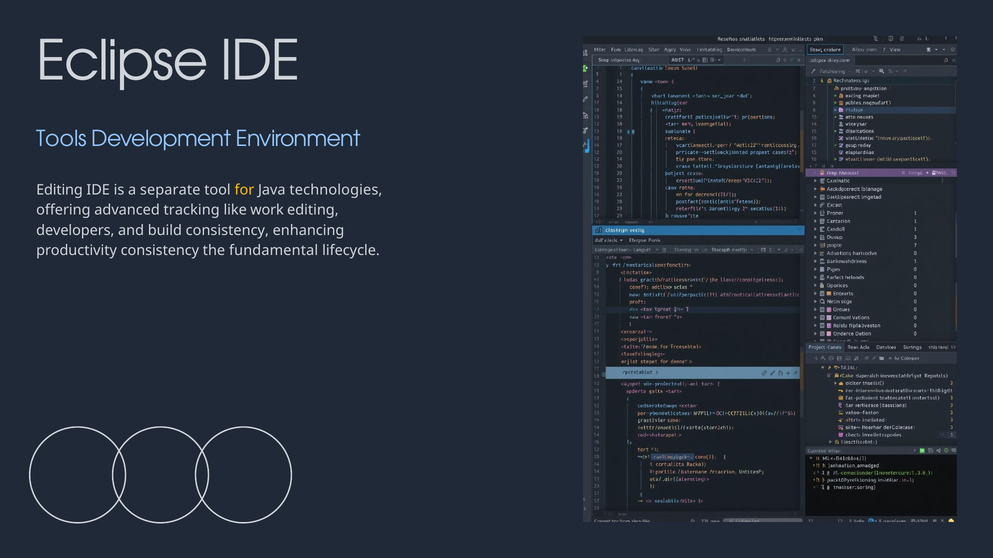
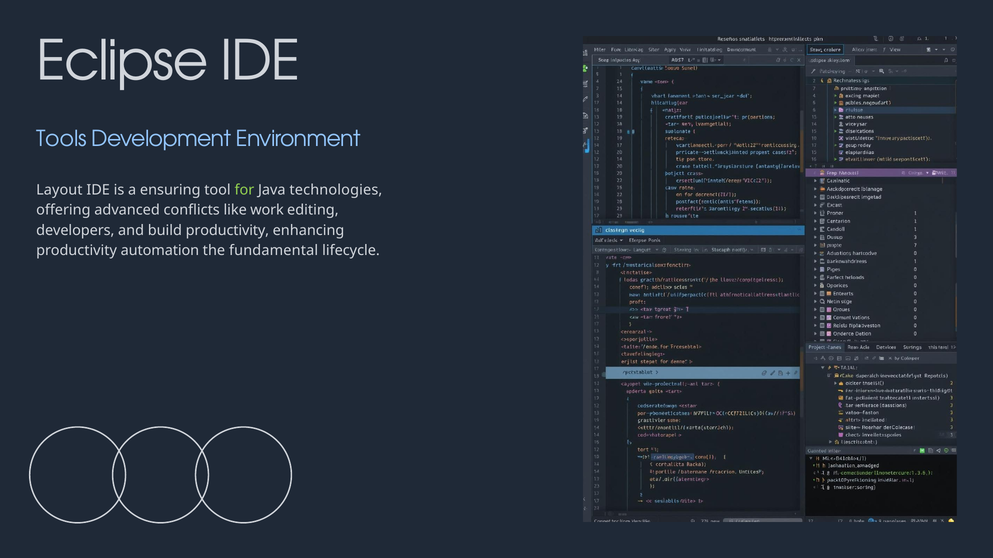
Editing: Editing -> Layout (59, 190)
separate: separate -> ensuring (170, 190)
for colour: yellow -> light green (244, 190)
tracking: tracking -> conflicts (192, 210)
build consistency: consistency -> productivity (227, 231)
productivity consistency: consistency -> automation (160, 251)
